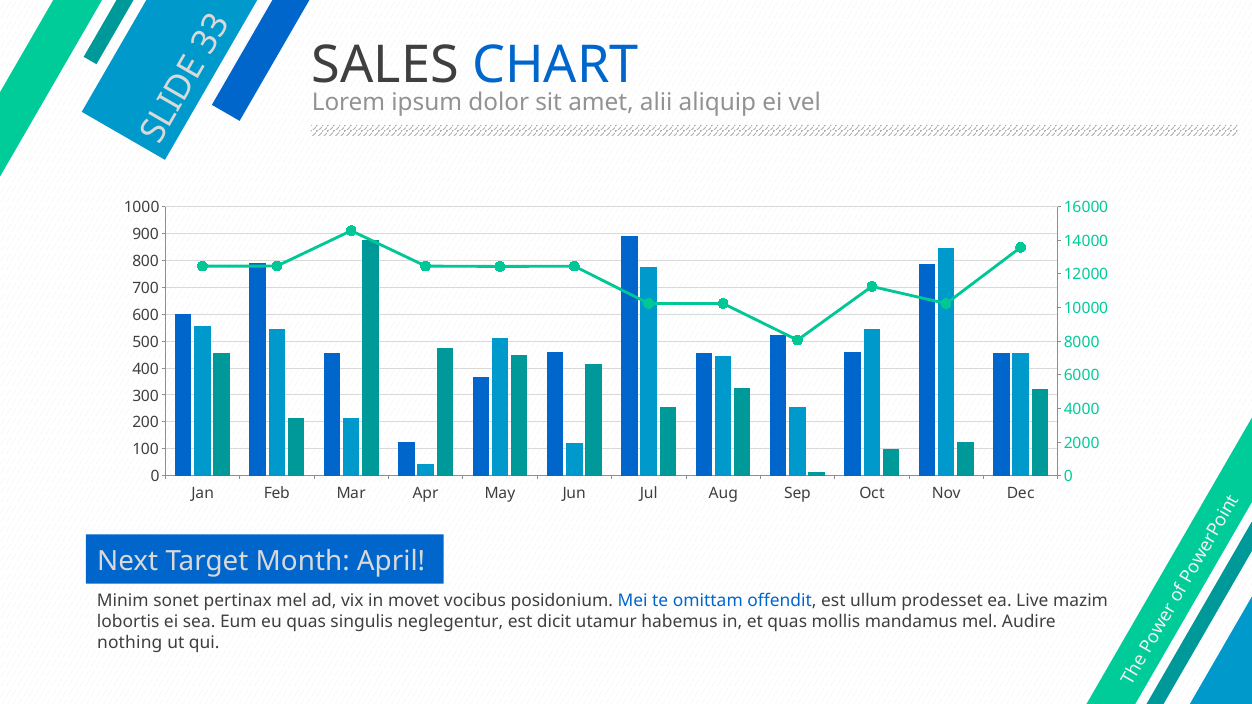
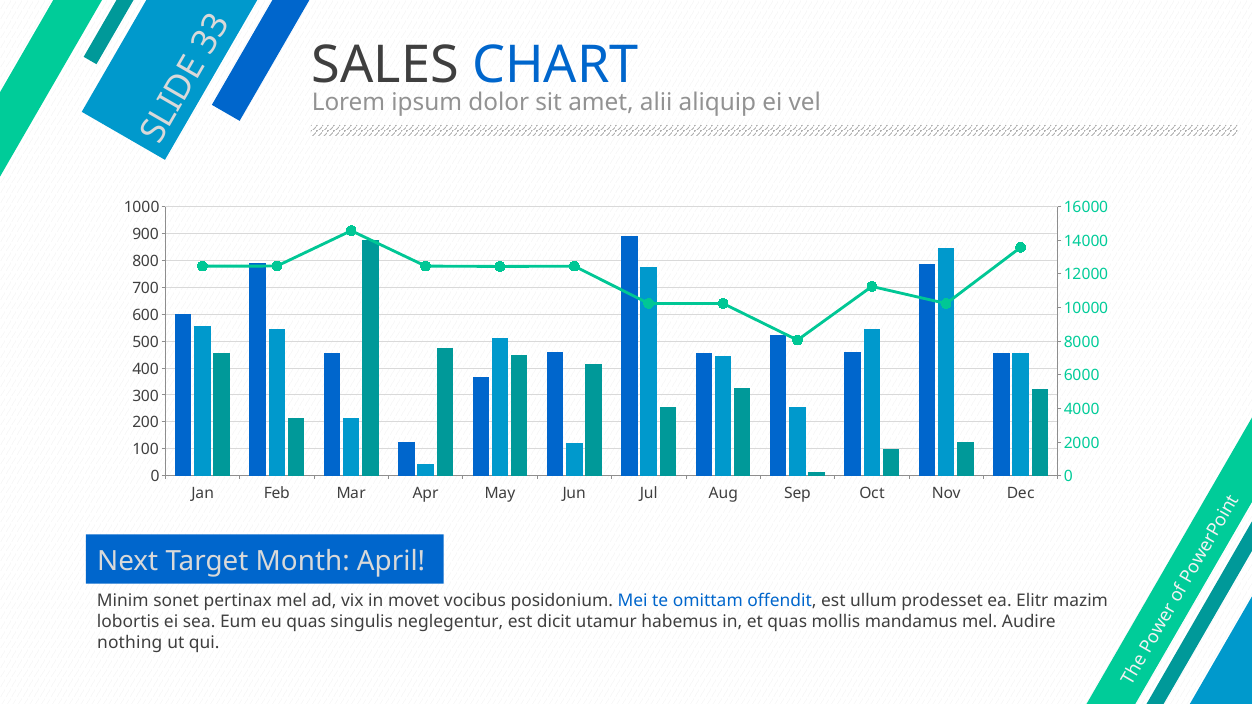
Live: Live -> Elitr (1032, 601)
